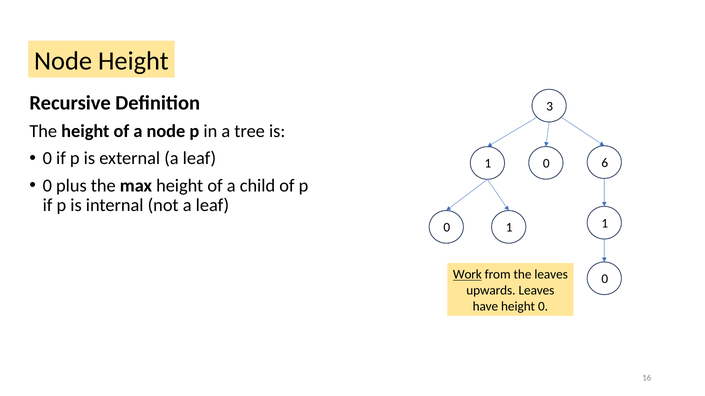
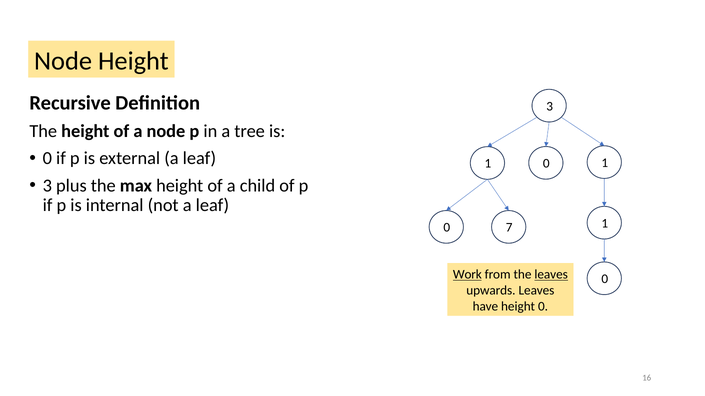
0 6: 6 -> 1 (605, 163)
0: 0 -> 3 (47, 186)
0 1: 1 -> 7 (509, 228)
leaves underline: none -> present (551, 275)
